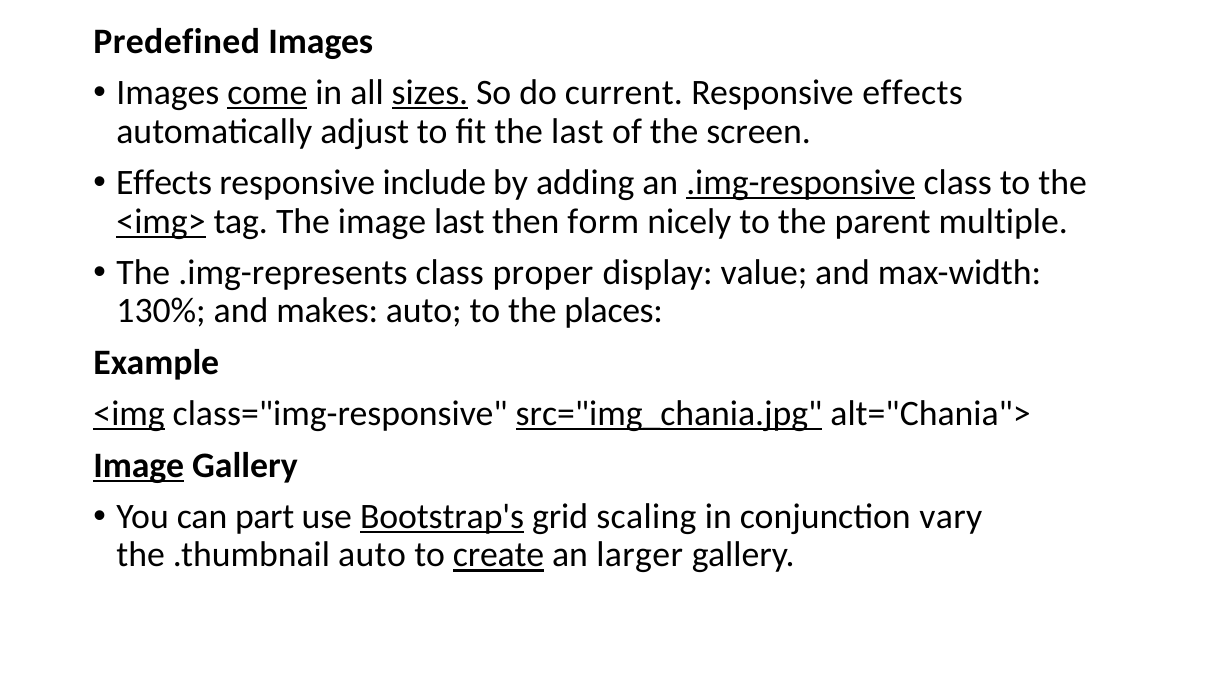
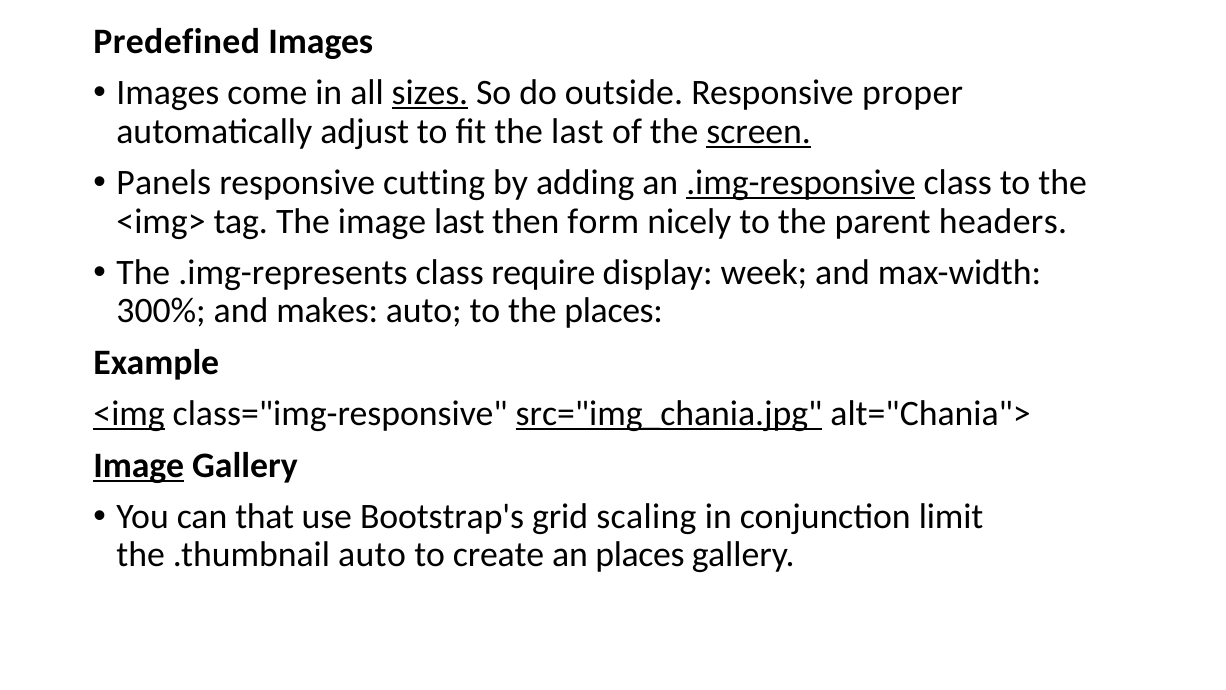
come underline: present -> none (267, 93)
current: current -> outside (624, 93)
Responsive effects: effects -> proper (913, 93)
screen underline: none -> present (759, 131)
Effects: Effects -> Panels (164, 183)
include: include -> cutting (434, 183)
<img> underline: present -> none (161, 221)
multiple: multiple -> headers (1003, 221)
proper: proper -> require (543, 272)
value: value -> week (764, 272)
130%: 130% -> 300% (161, 311)
part: part -> that (265, 516)
Bootstrap's underline: present -> none (442, 516)
vary: vary -> limit (951, 516)
create underline: present -> none (498, 555)
an larger: larger -> places (640, 555)
